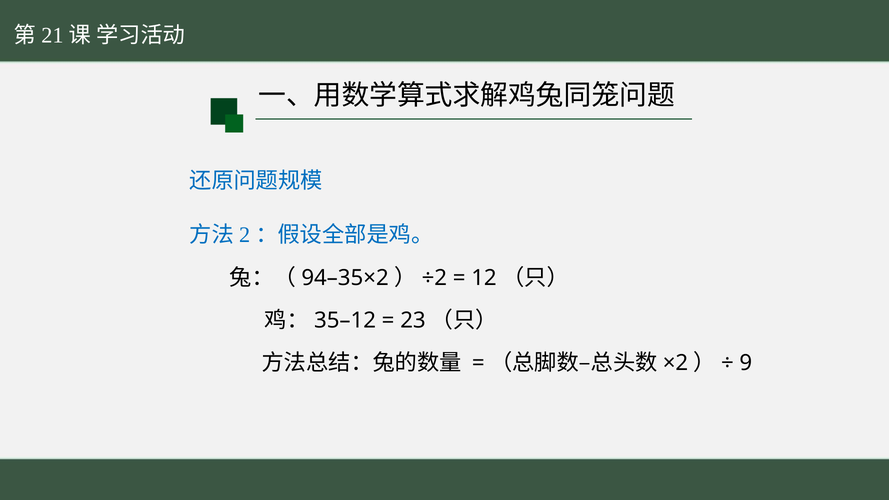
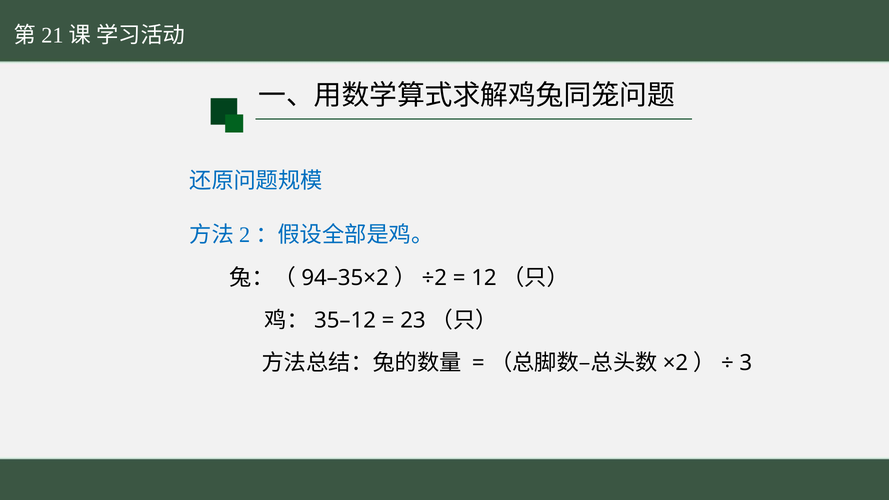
9: 9 -> 3 (746, 363)
